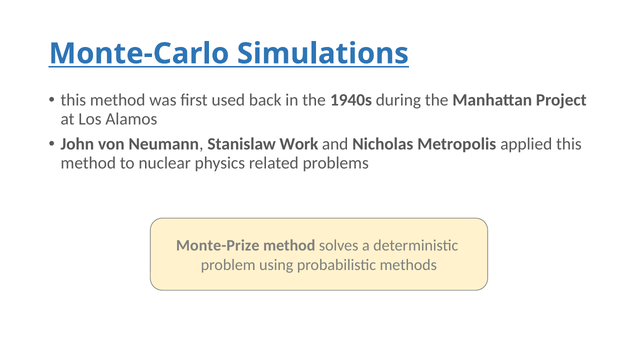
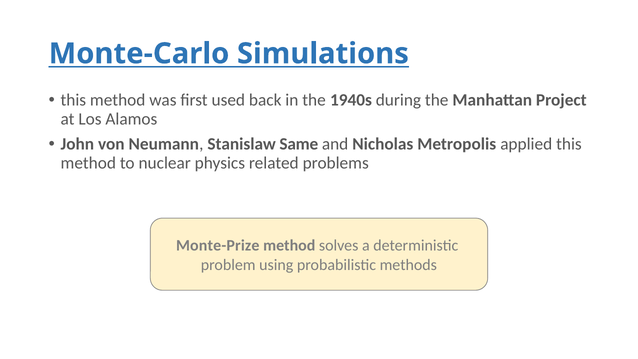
Work: Work -> Same (299, 144)
